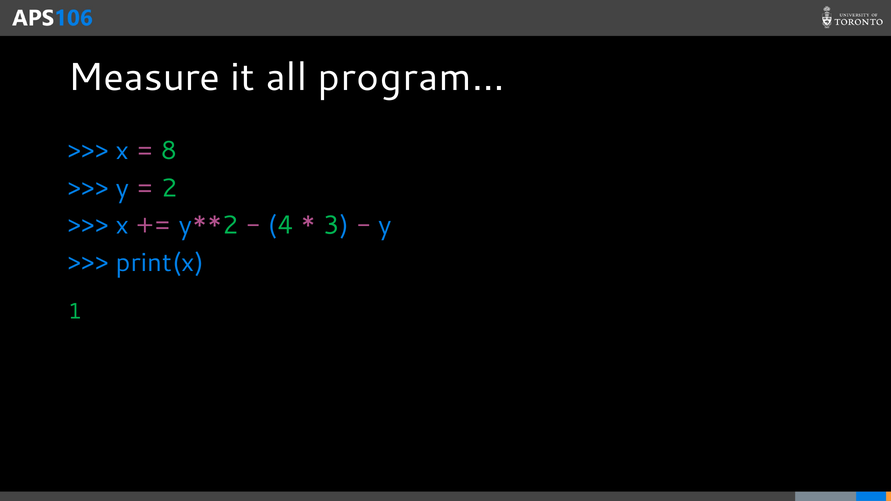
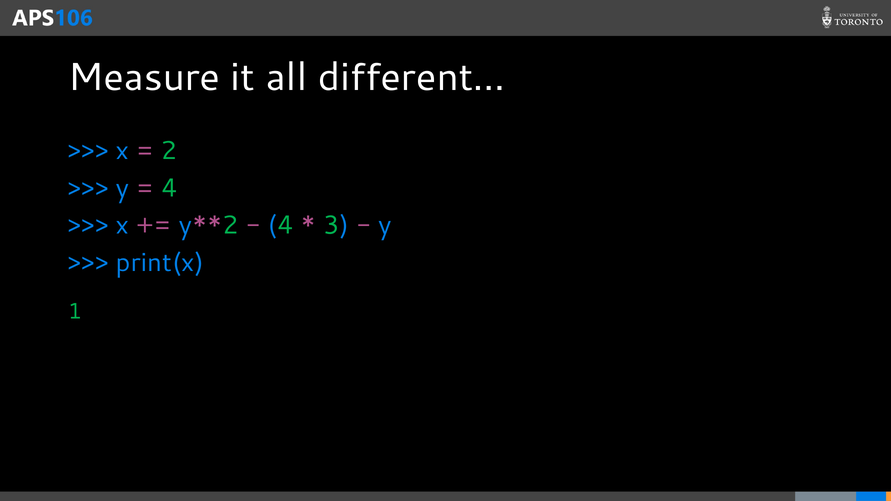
program…: program… -> different… (412, 77)
8: 8 -> 2 (169, 151)
2: 2 -> 4 (169, 188)
